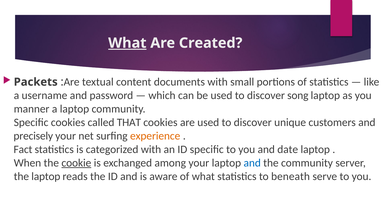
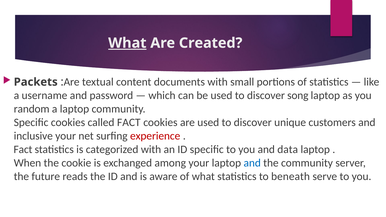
manner: manner -> random (32, 109)
called THAT: THAT -> FACT (129, 122)
precisely: precisely -> inclusive (33, 136)
experience colour: orange -> red (155, 136)
date: date -> data (288, 149)
cookie underline: present -> none (76, 163)
the laptop: laptop -> future (46, 176)
